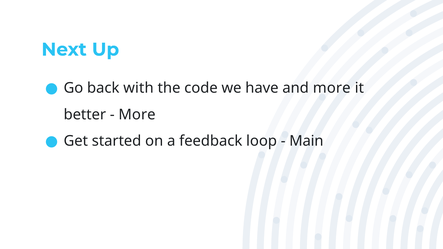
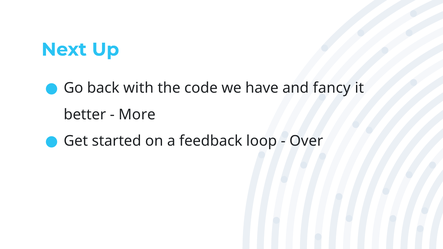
and more: more -> fancy (332, 88)
Main: Main -> Over (306, 141)
